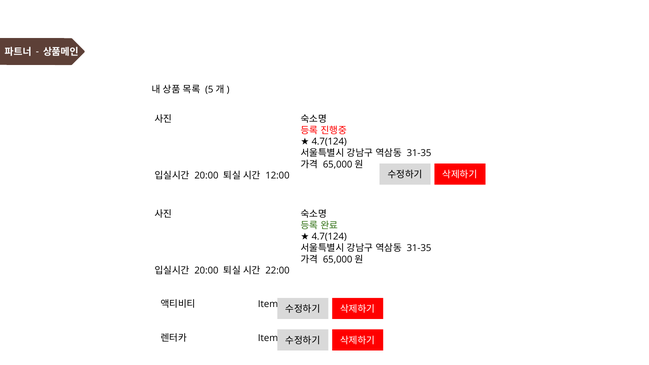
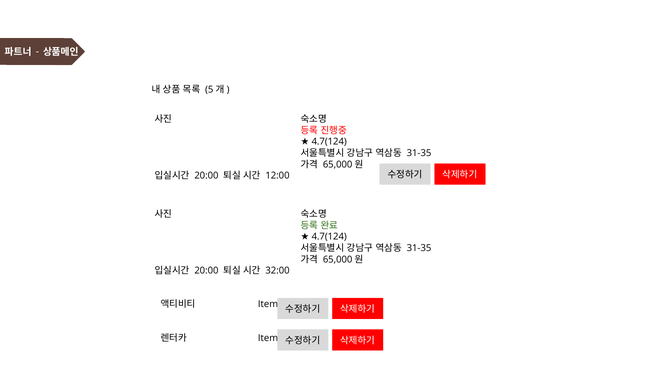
22:00: 22:00 -> 32:00 (278, 271)
